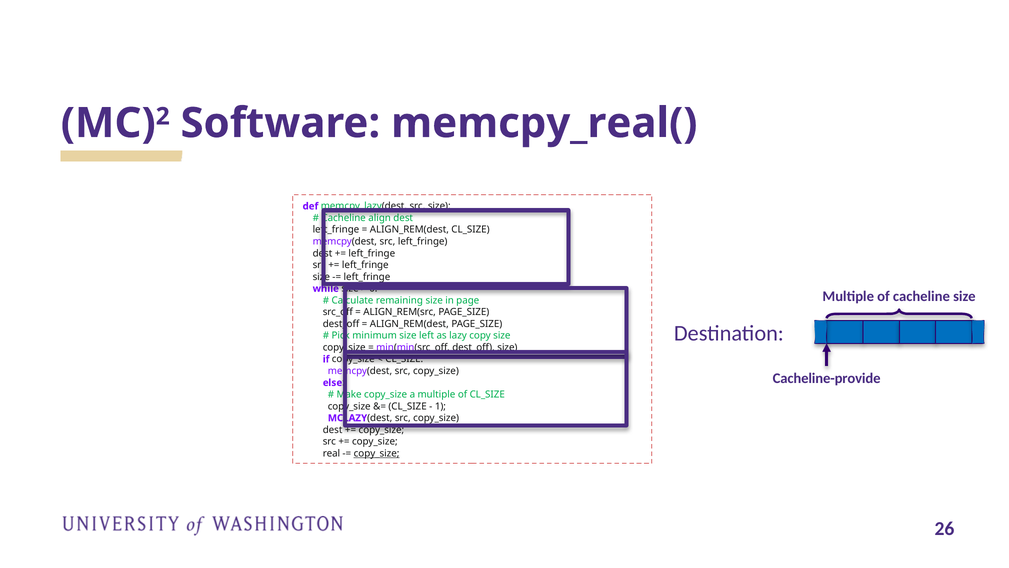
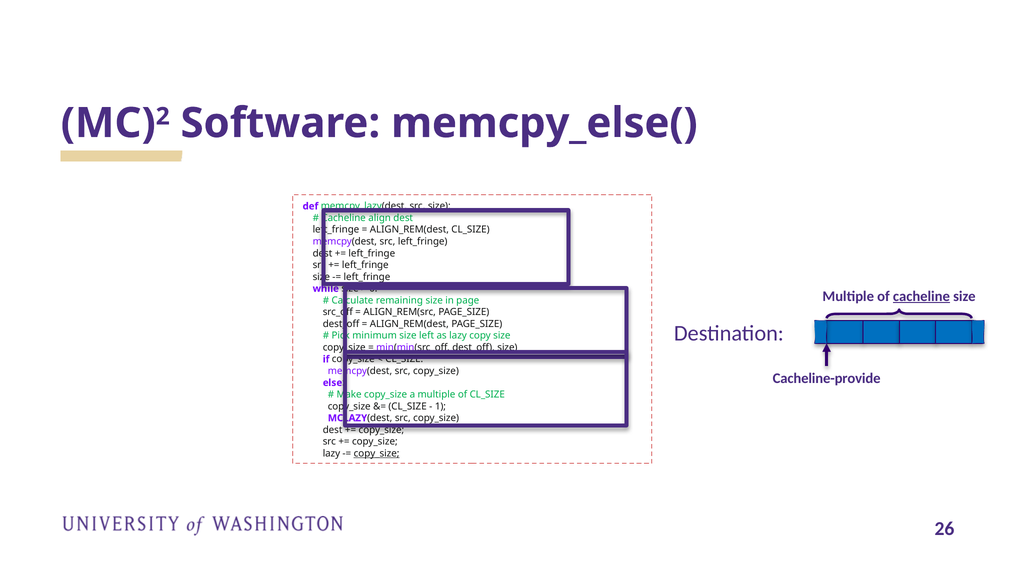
memcpy_real(: memcpy_real( -> memcpy_else( (544, 123)
cacheline underline: none -> present (921, 296)
real: real -> lazy (331, 453)
